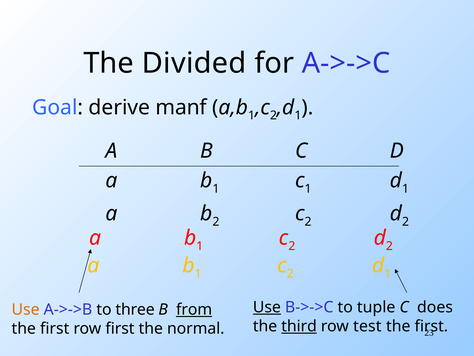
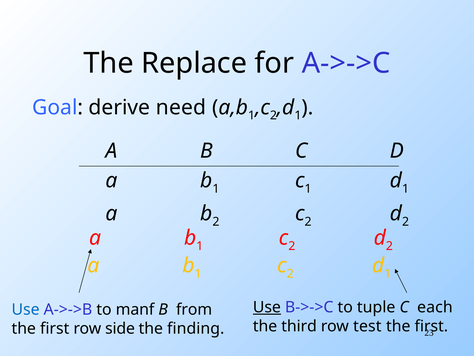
Divided: Divided -> Replace (194, 63)
manf: manf -> need (181, 107)
does: does -> each (435, 307)
Use colour: orange -> blue (26, 309)
three: three -> manf (135, 309)
from underline: present -> none (194, 309)
third underline: present -> none (299, 326)
row first: first -> side (120, 328)
normal: normal -> finding (196, 328)
